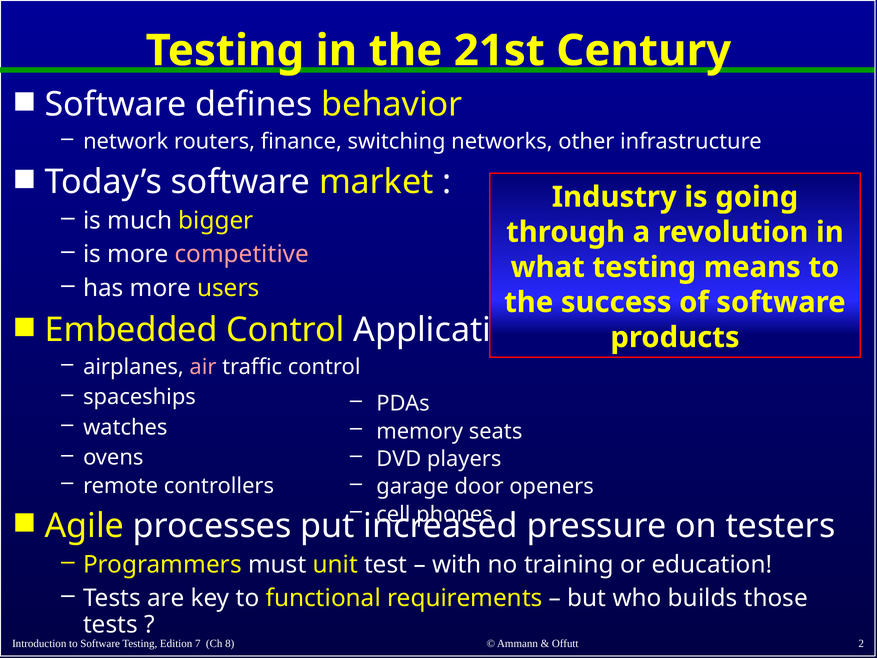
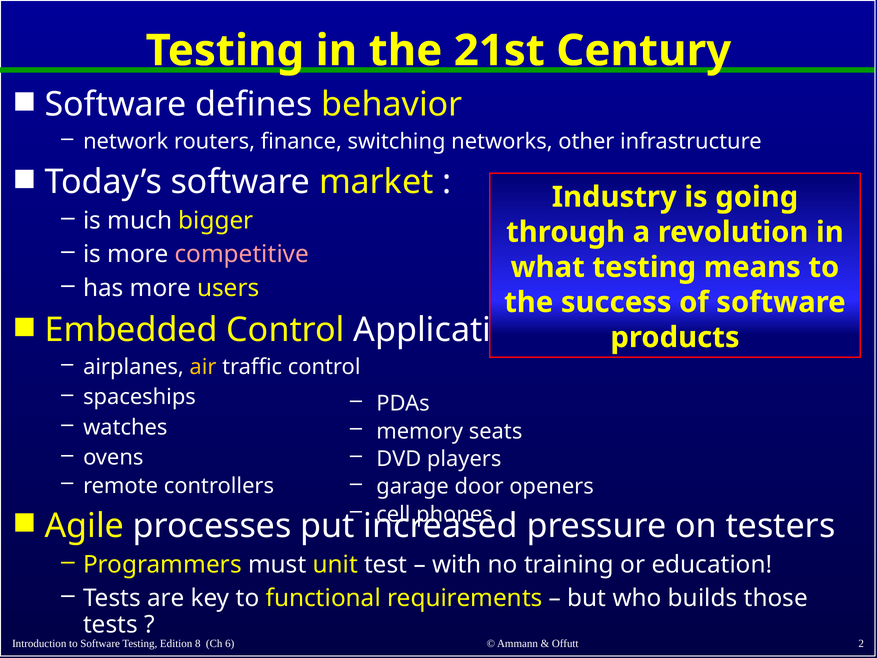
air colour: pink -> yellow (203, 367)
7: 7 -> 8 (198, 643)
8: 8 -> 6 (230, 643)
